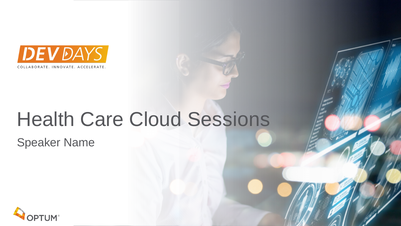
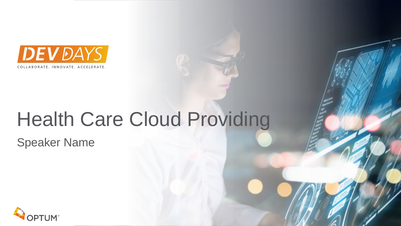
Sessions: Sessions -> Providing (229, 119)
